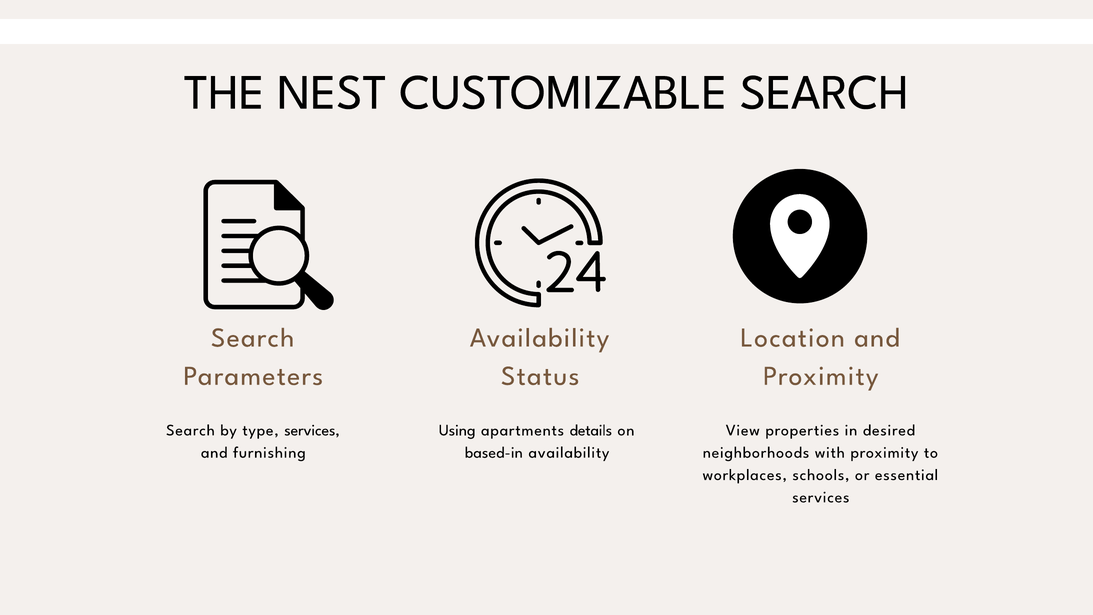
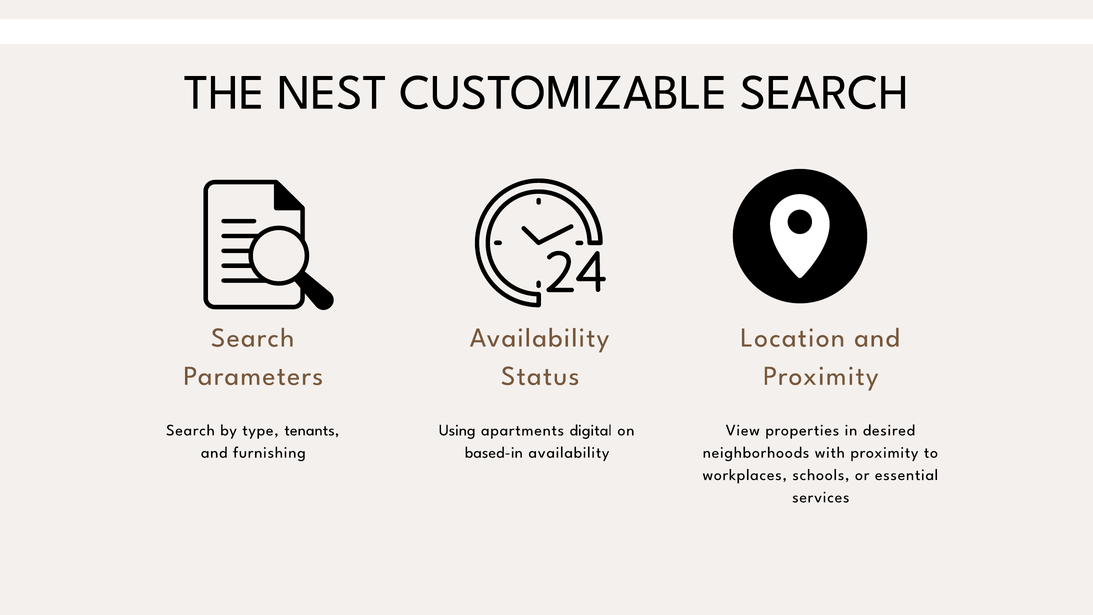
type services: services -> tenants (312, 430)
details: details -> digital (591, 430)
